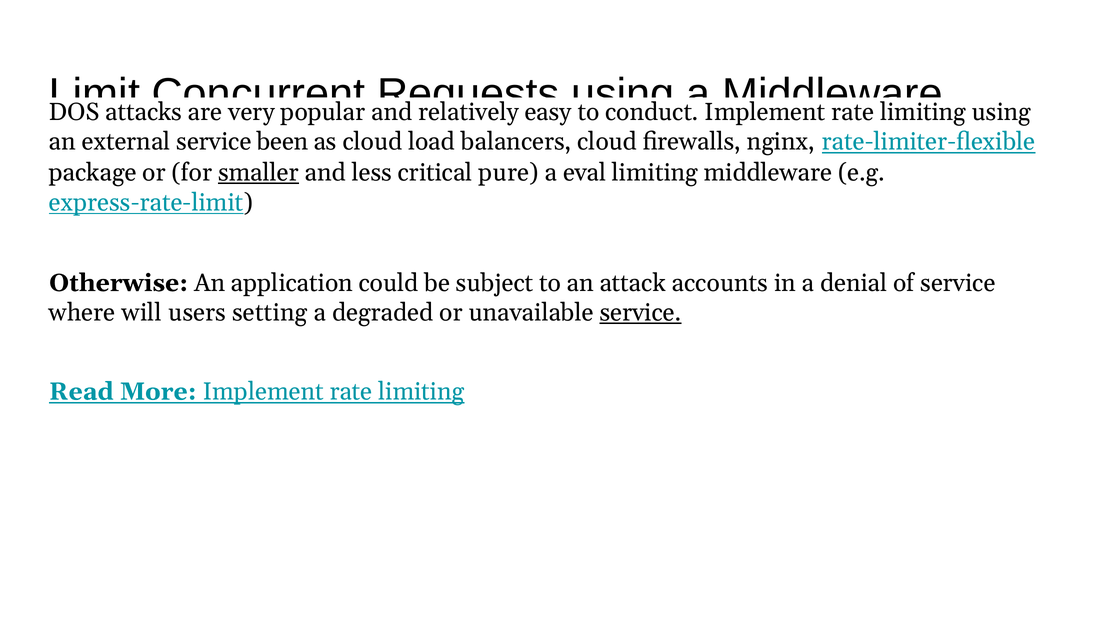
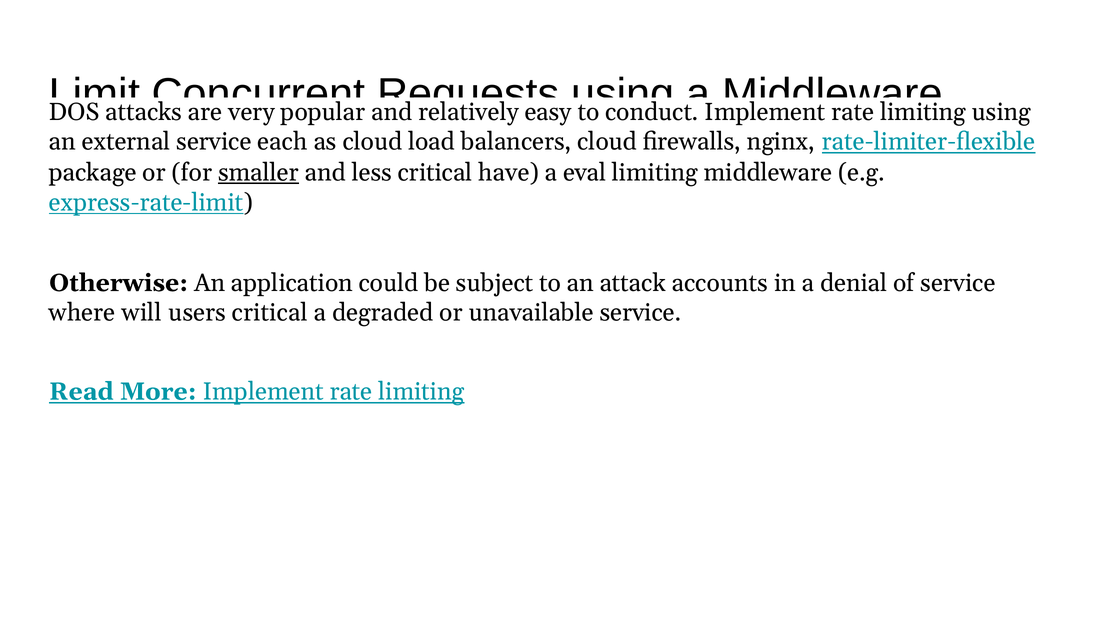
been: been -> each (282, 142)
pure: pure -> have (509, 173)
users setting: setting -> critical (270, 313)
service underline: present -> none (640, 313)
